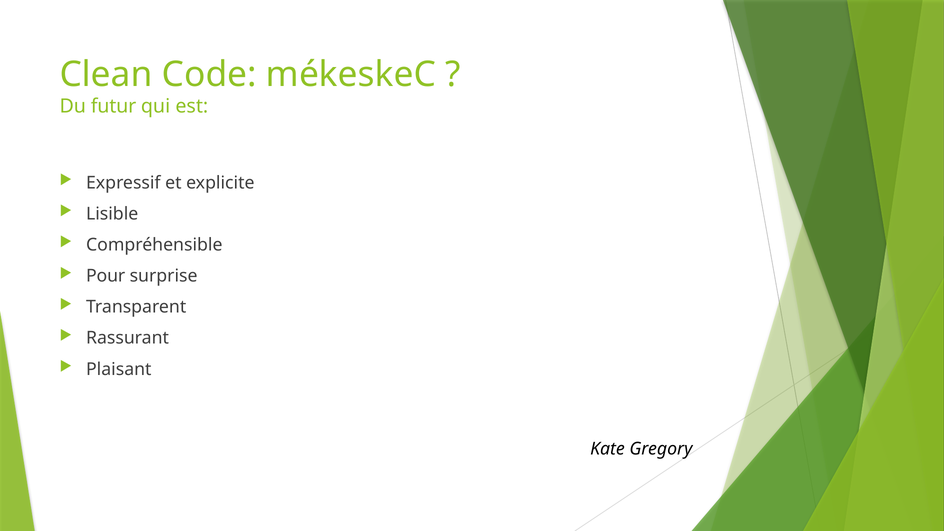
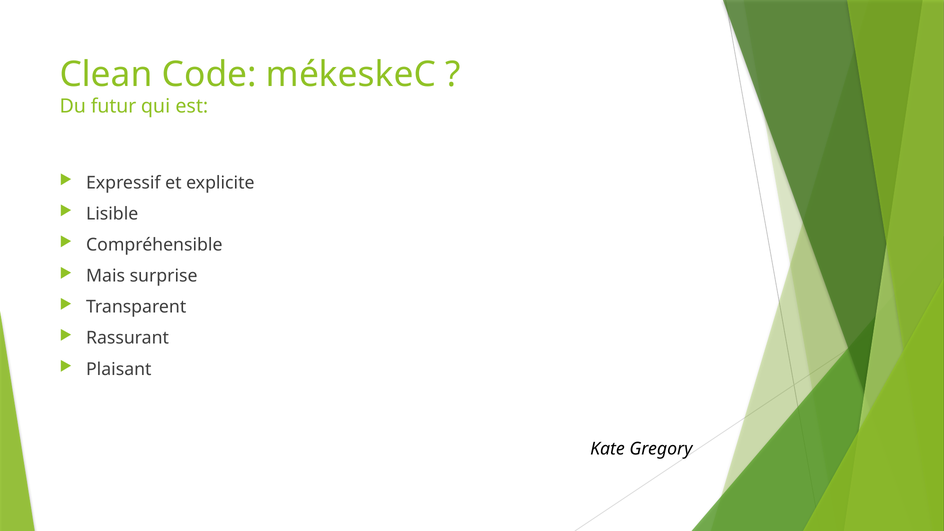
Pour: Pour -> Mais (106, 276)
